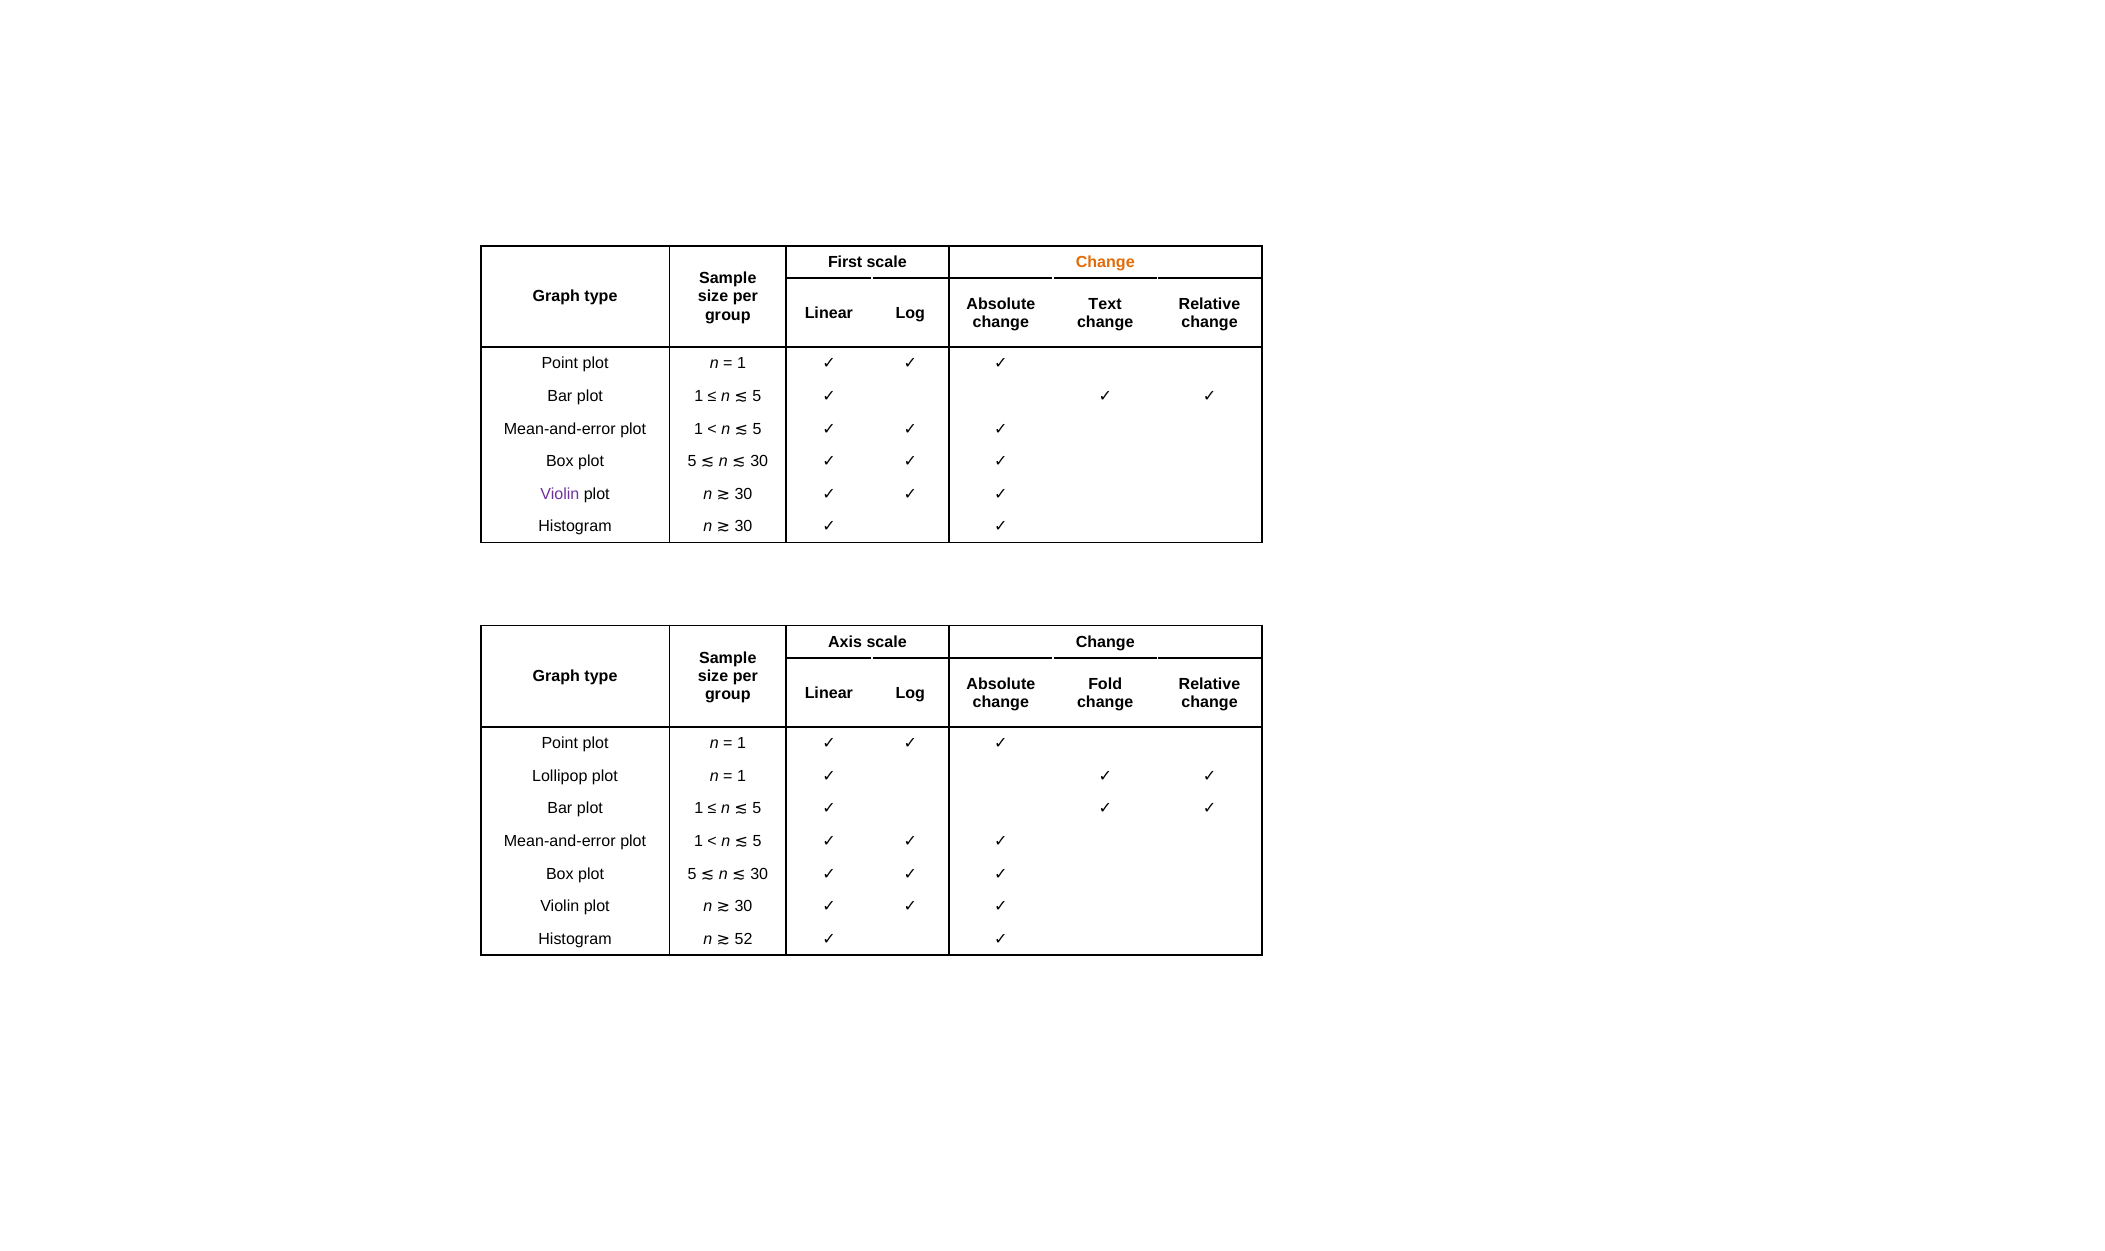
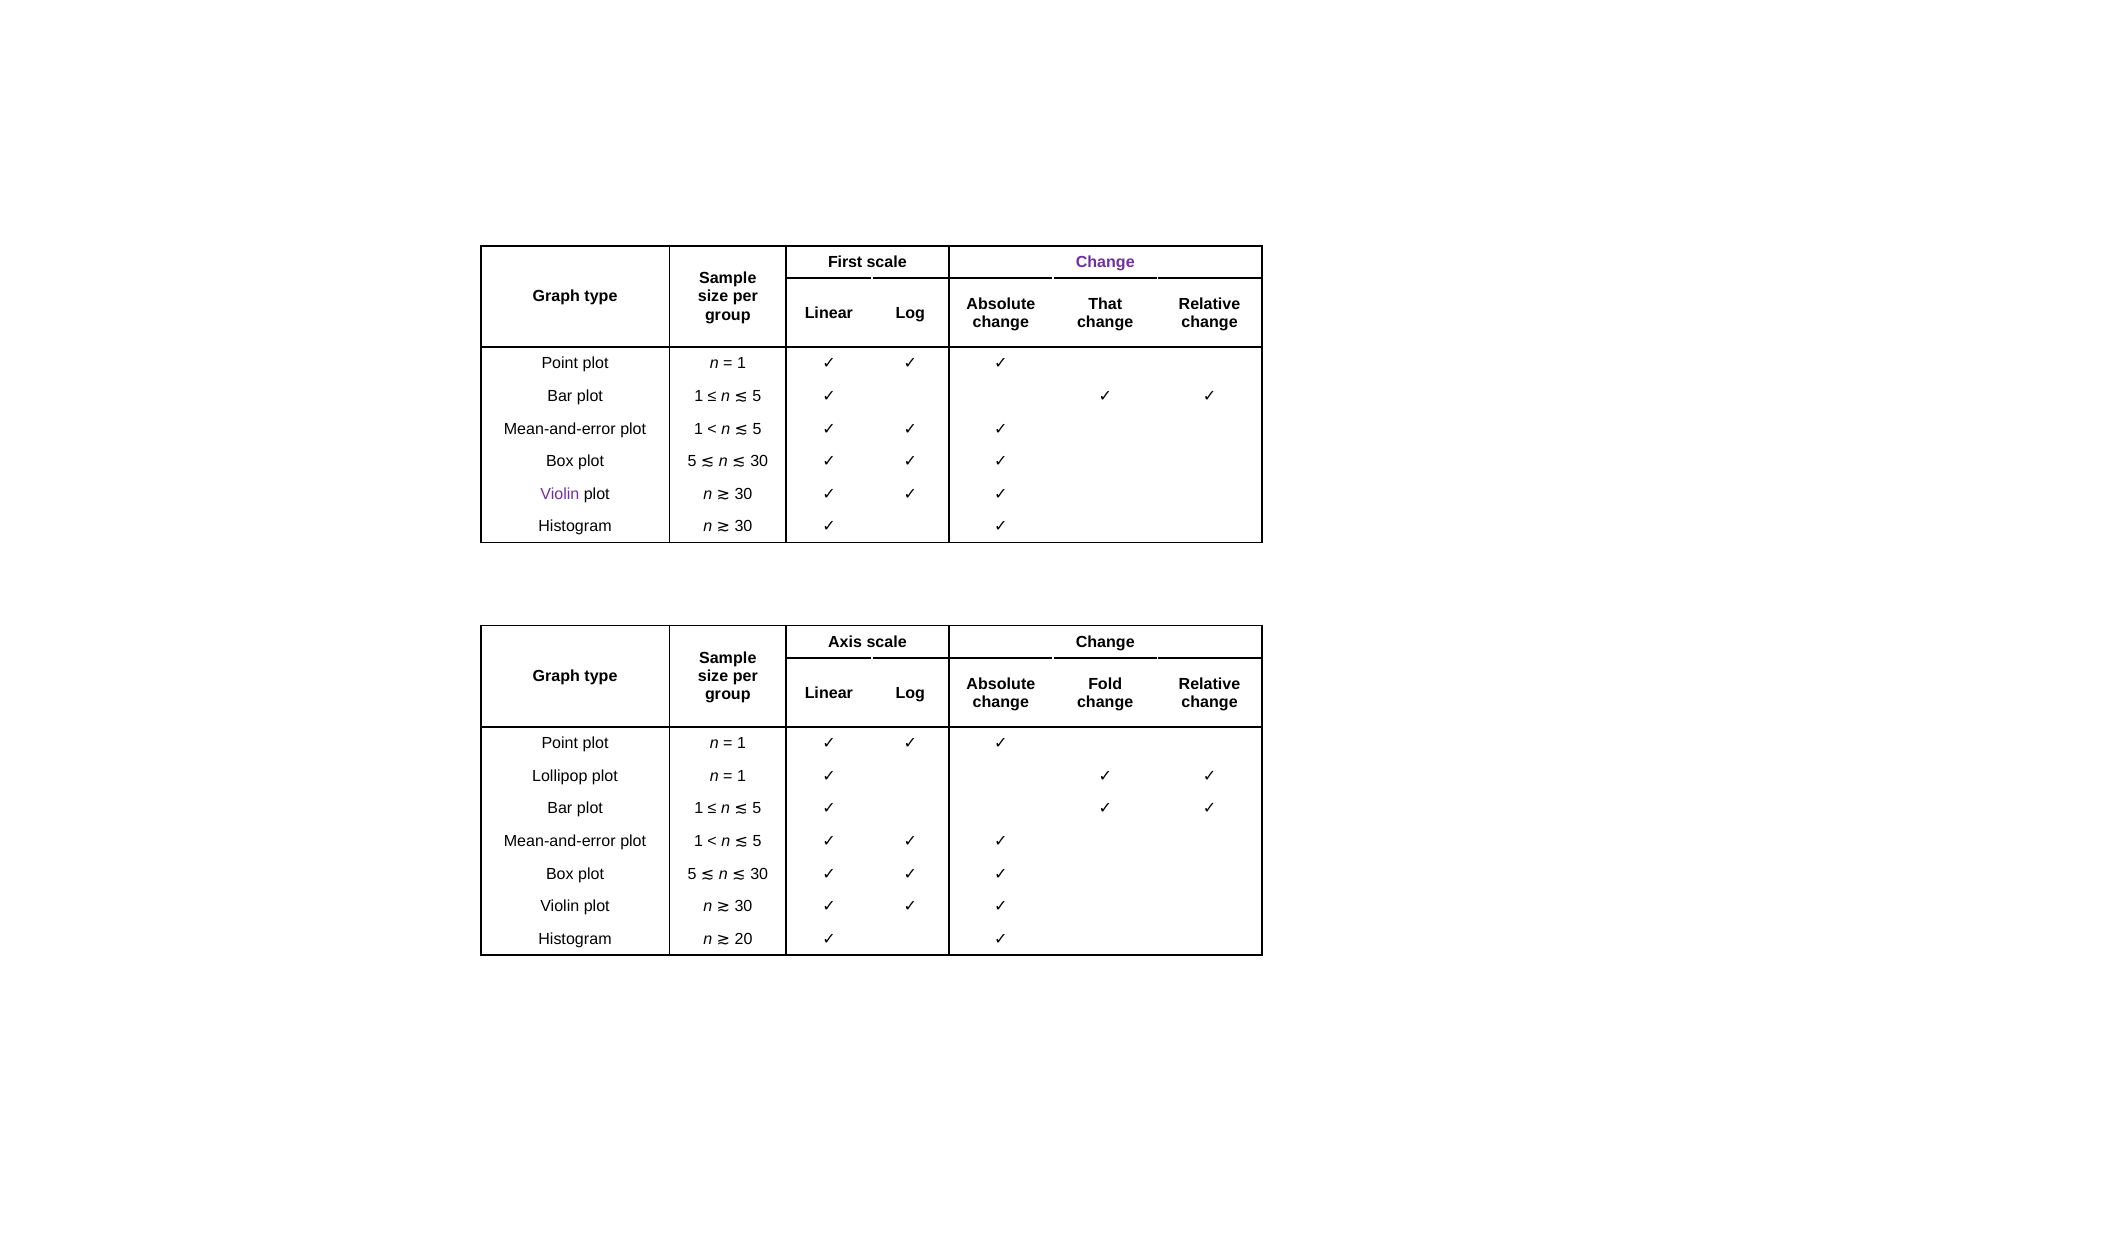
Change colour: orange -> purple (1105, 262)
Text: Text -> That (1105, 304)
52: 52 -> 20 (744, 939)
